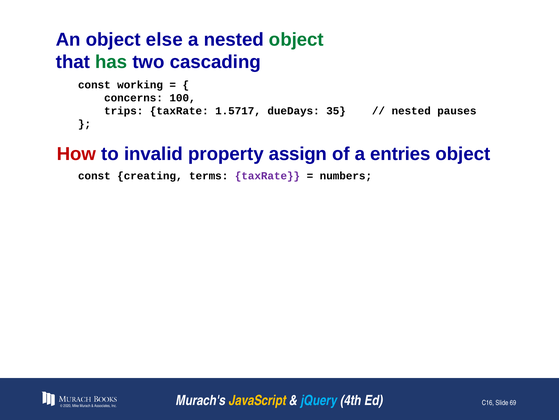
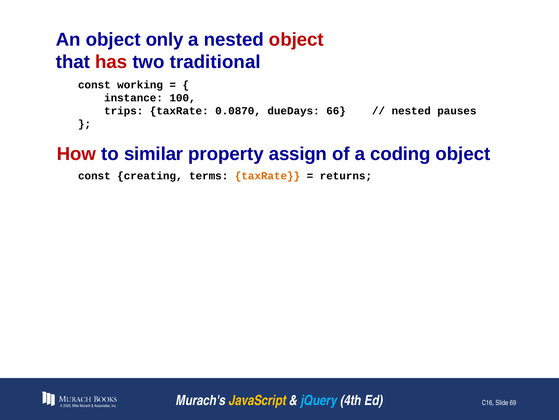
else: else -> only (165, 40)
object colour: green -> red (296, 40)
has colour: green -> red (111, 62)
cascading: cascading -> traditional (215, 62)
concerns: concerns -> instance (134, 98)
1.5717: 1.5717 -> 0.0870 (238, 111)
35: 35 -> 66 (336, 111)
invalid: invalid -> similar (154, 154)
entries: entries -> coding (400, 154)
taxRate colour: purple -> orange (267, 175)
numbers: numbers -> returns (346, 175)
